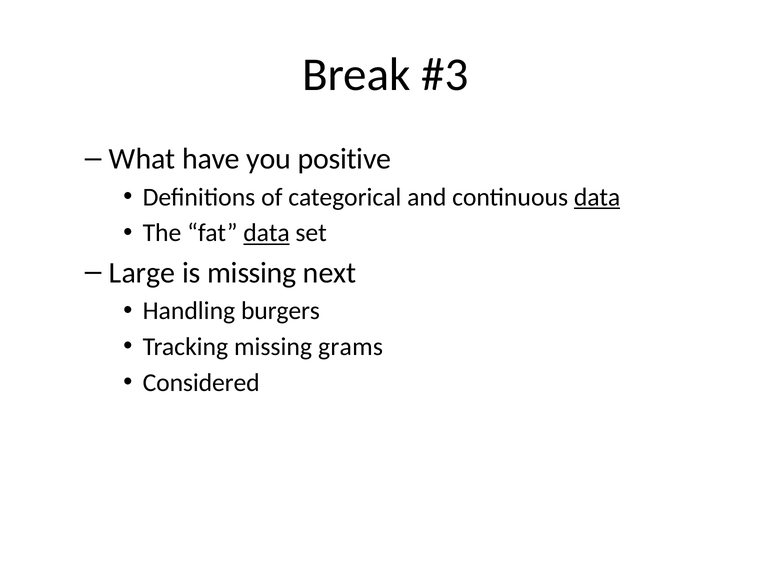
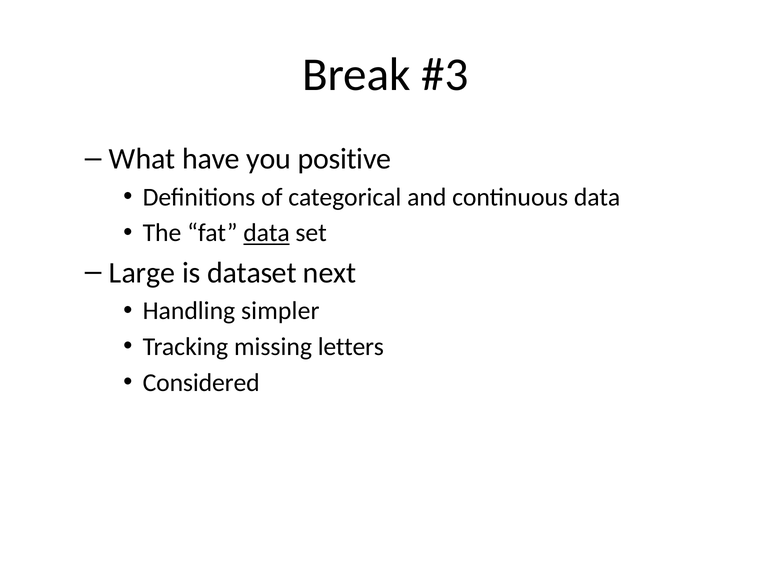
data underline: present -> none (597, 197)
is missing: missing -> dataset (252, 273)
burgers: burgers -> simpler (280, 311)
grams: grams -> letters (351, 347)
